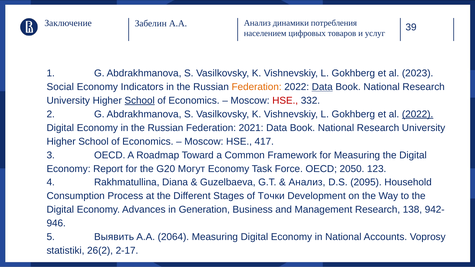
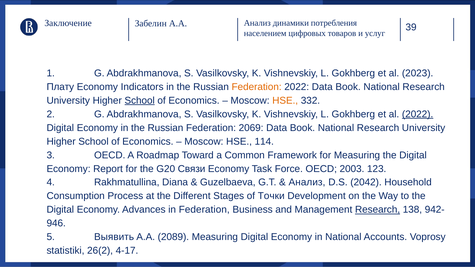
Social: Social -> Плату (60, 87)
Data underline: present -> none (322, 87)
HSE colour: red -> orange (285, 101)
2021: 2021 -> 2069 (251, 128)
417: 417 -> 114 (264, 142)
Могут: Могут -> Связи (192, 169)
2050: 2050 -> 2003 (352, 169)
2095: 2095 -> 2042 (366, 183)
in Generation: Generation -> Federation (204, 210)
Research underline: none -> present (378, 210)
2064: 2064 -> 2089 (173, 237)
2-17: 2-17 -> 4-17 (127, 251)
